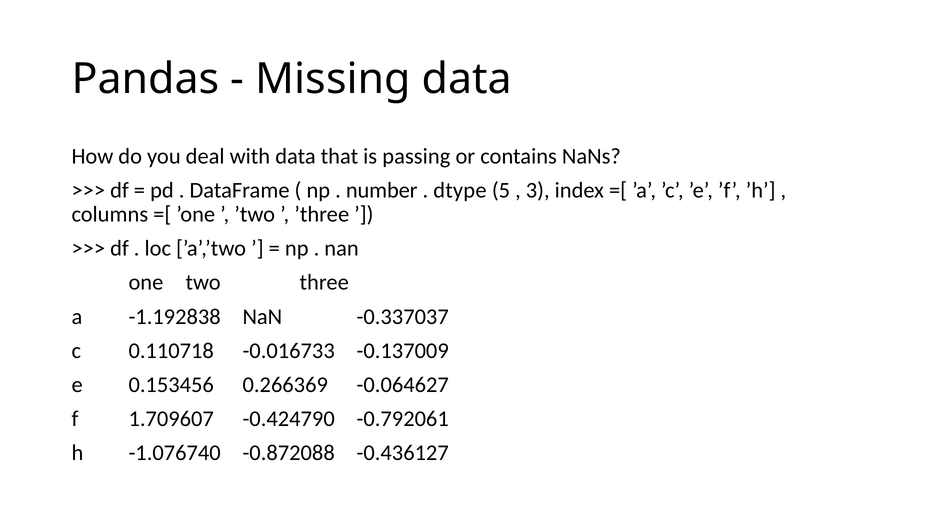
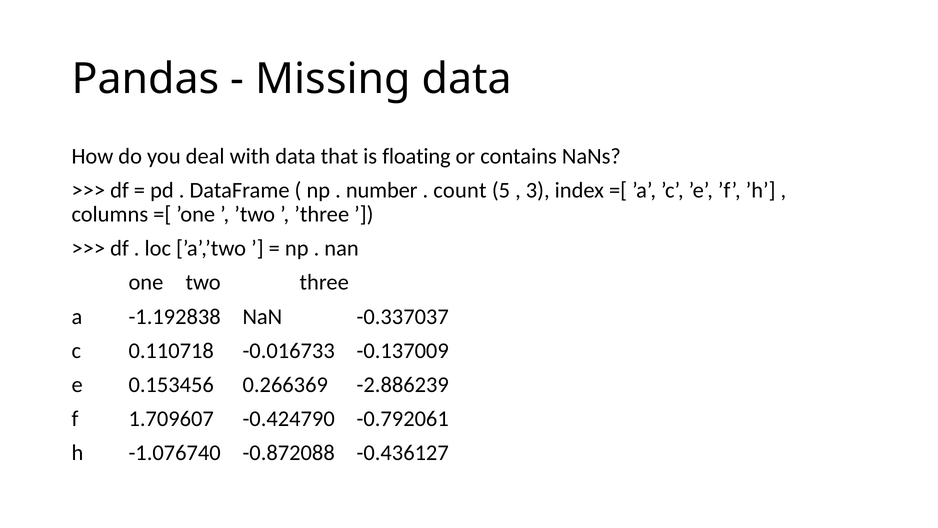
passing: passing -> floating (416, 156)
dtype: dtype -> count (460, 190)
-0.064627: -0.064627 -> -2.886239 (403, 384)
